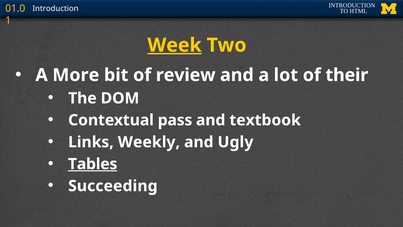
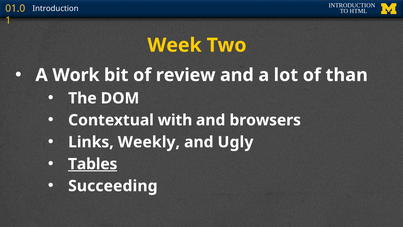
Week underline: present -> none (175, 45)
More: More -> Work (76, 75)
their: their -> than (347, 75)
pass: pass -> with (175, 120)
textbook: textbook -> browsers (265, 120)
